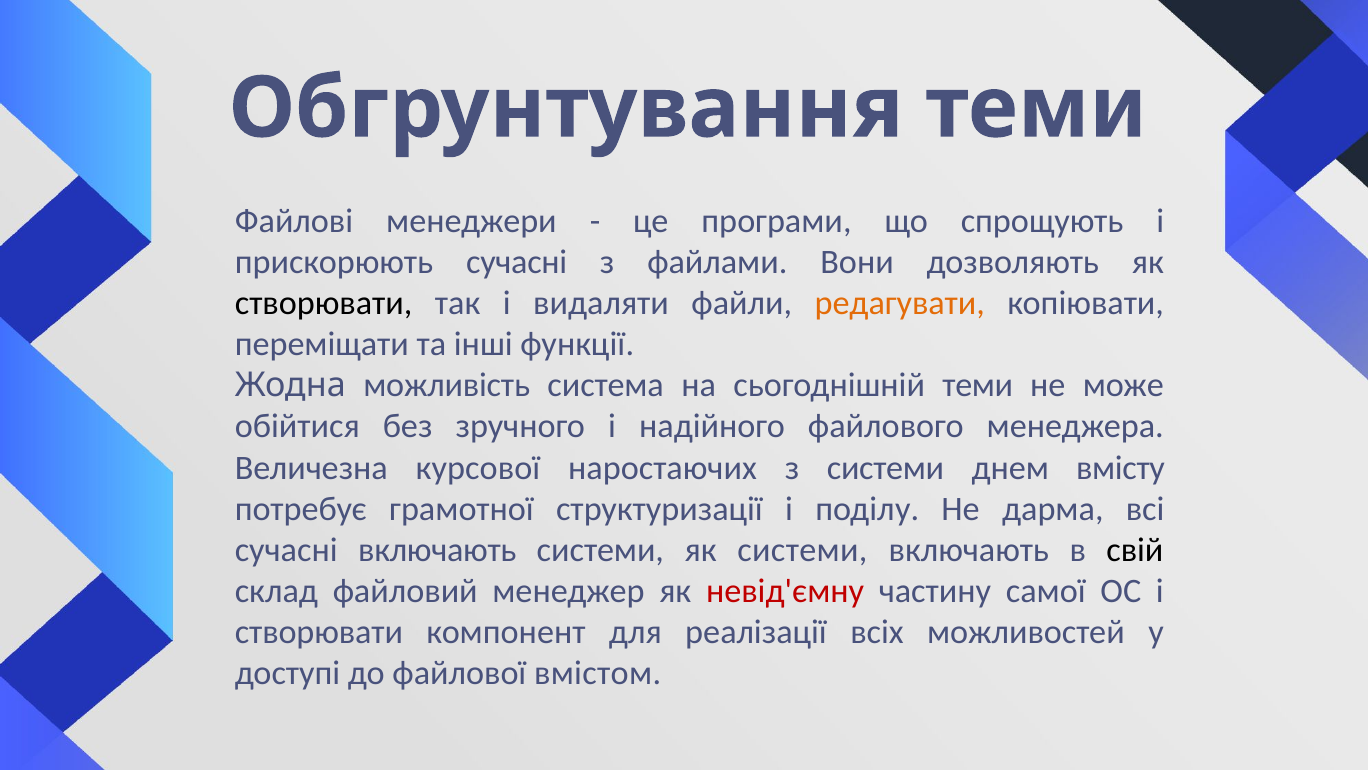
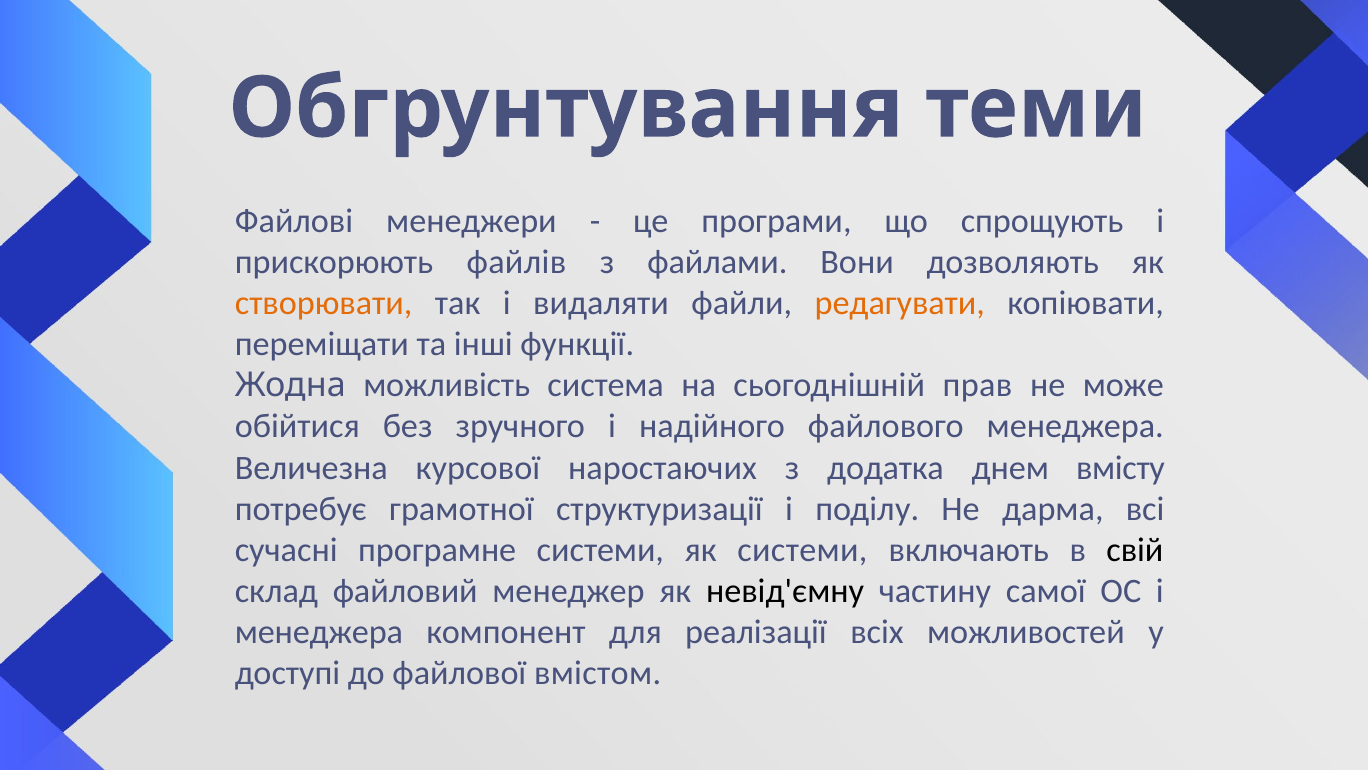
прискорюють сучасні: сучасні -> файлів (516, 262)
створювати colour: black -> orange (324, 303)
сьогоднішній теми: теми -> прав (977, 385)
з системи: системи -> додатка (886, 467)
сучасні включають: включають -> програмне (437, 549)
невід'ємну colour: red -> black (785, 591)
створювати: створювати -> менеджера (319, 632)
